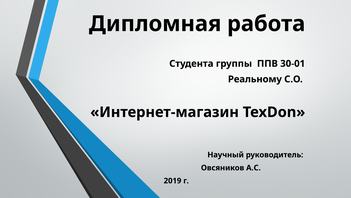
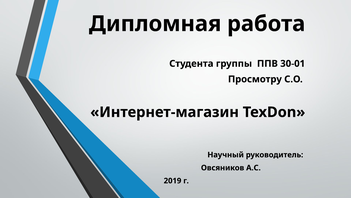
Реальному: Реальному -> Просмотру (255, 79)
